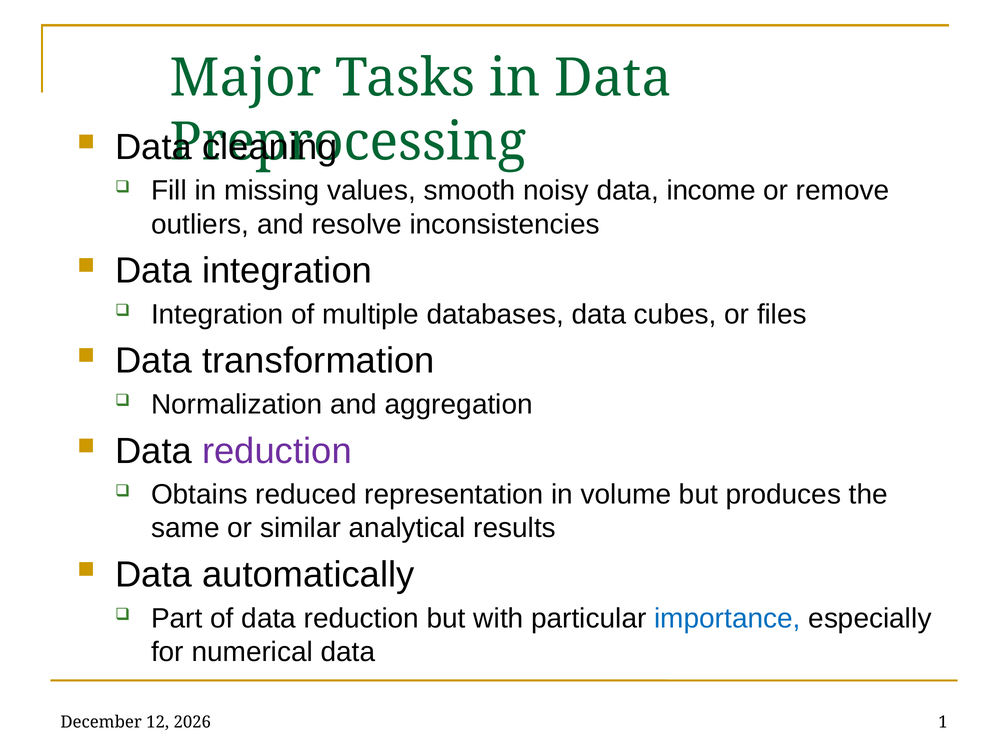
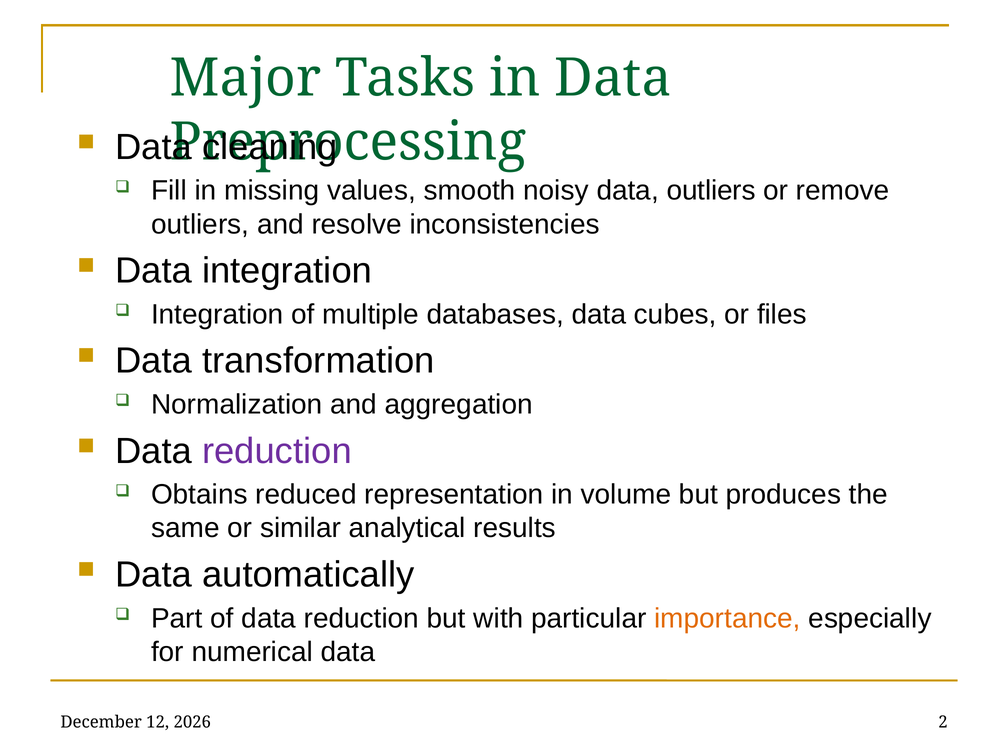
data income: income -> outliers (711, 191)
importance colour: blue -> orange (727, 618)
1: 1 -> 2 (943, 722)
